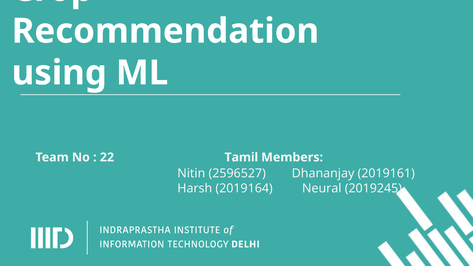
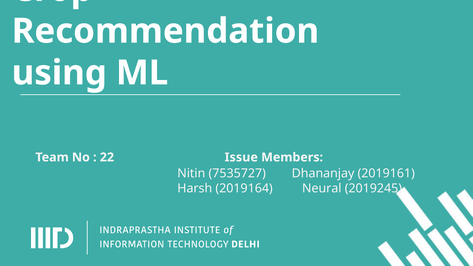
Tamil: Tamil -> Issue (241, 157)
2596527: 2596527 -> 7535727 (237, 174)
